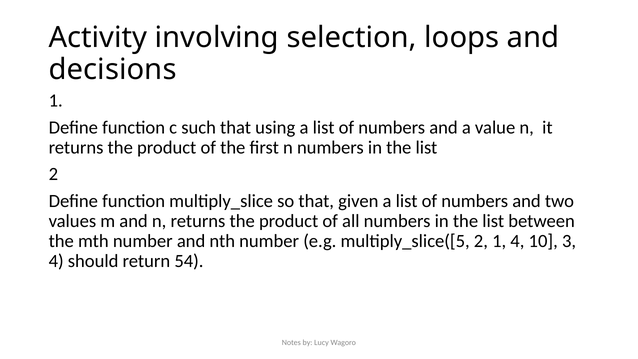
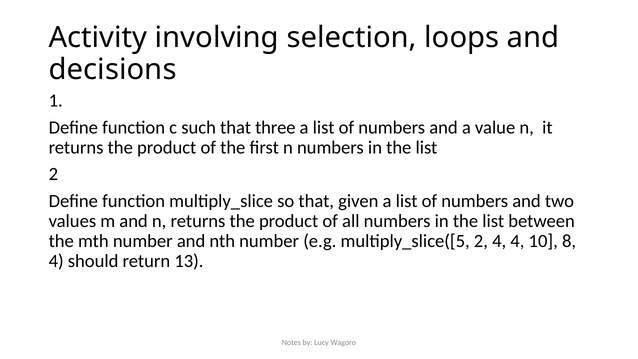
using: using -> three (275, 127)
2 1: 1 -> 4 (499, 241)
3: 3 -> 8 (569, 241)
54: 54 -> 13 (189, 261)
